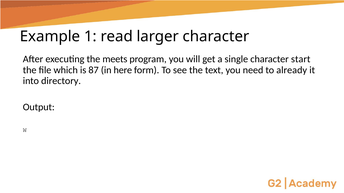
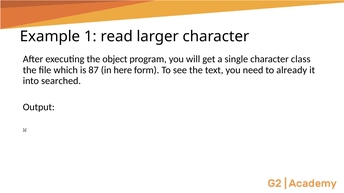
meets: meets -> object (115, 59)
start: start -> class (301, 59)
directory: directory -> searched (61, 81)
